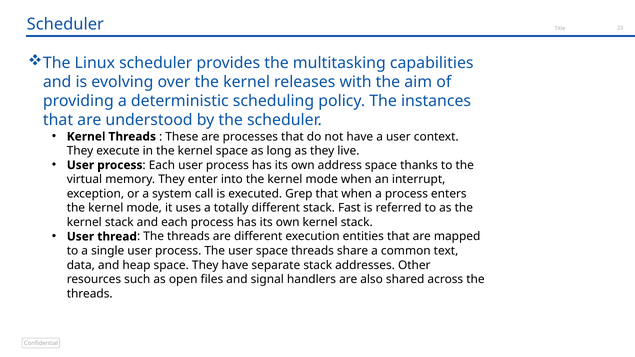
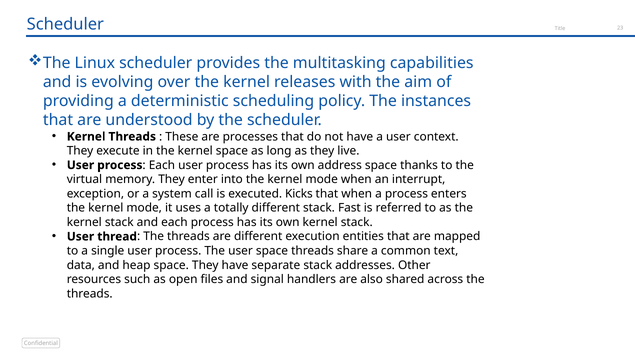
Grep: Grep -> Kicks (299, 194)
